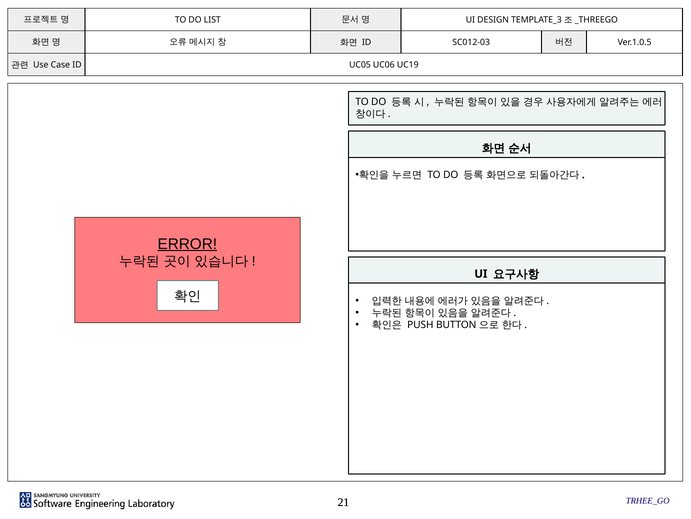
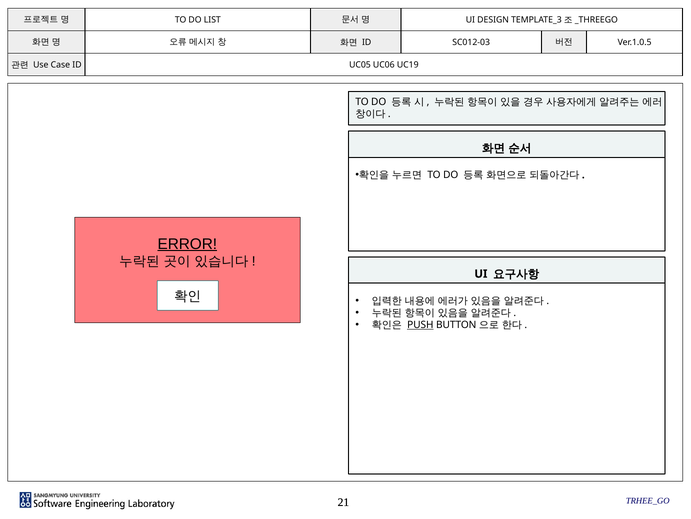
PUSH underline: none -> present (420, 325)
